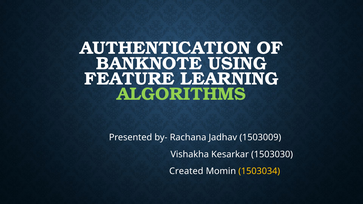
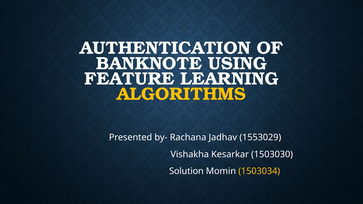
ALGORITHMS colour: light green -> yellow (181, 94)
1503009: 1503009 -> 1553029 (260, 138)
Created: Created -> Solution (186, 171)
